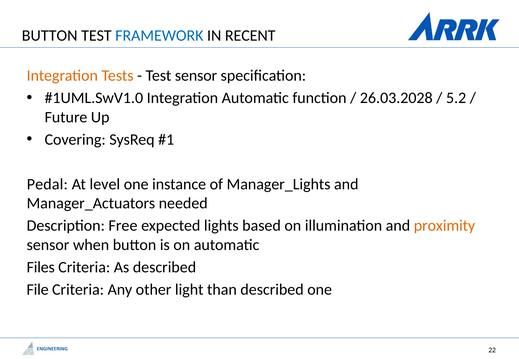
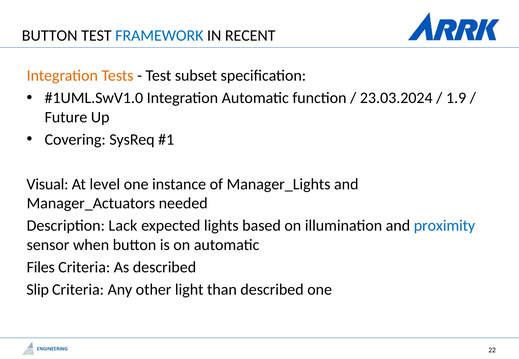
Test sensor: sensor -> subset (196, 76)
26.03.2028: 26.03.2028 -> 23.03.2024 (396, 98)
5.2: 5.2 -> 1.9 (456, 98)
Pedal: Pedal -> Visual (47, 184)
Free: Free -> Lack (123, 226)
proximity colour: orange -> blue (445, 226)
File: File -> Slip (38, 290)
